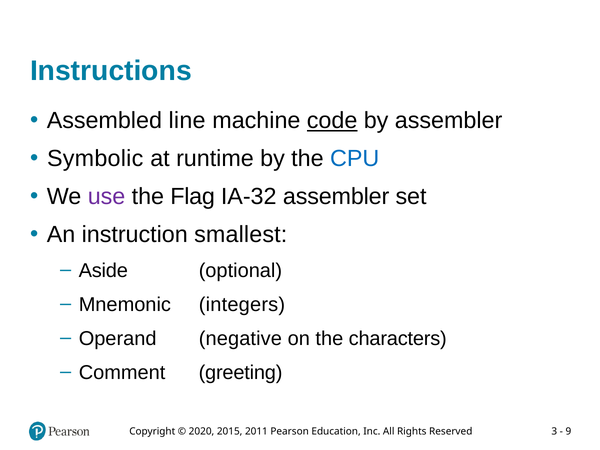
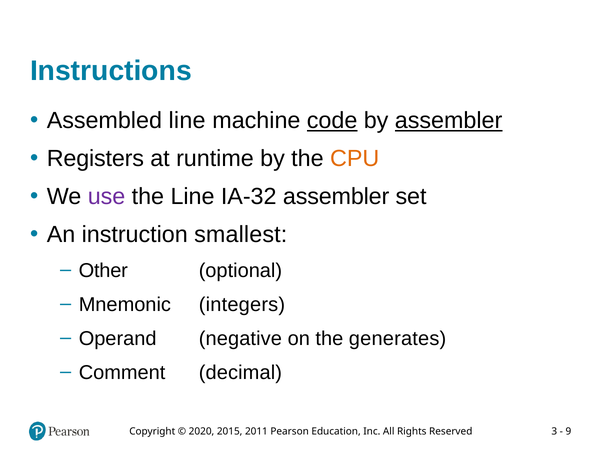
assembler underline: none -> present (449, 121)
Symbolic: Symbolic -> Registers (95, 159)
CPU colour: blue -> orange (355, 159)
the Flag: Flag -> Line (193, 197)
Aside: Aside -> Other (103, 270)
characters: characters -> generates (398, 338)
greeting: greeting -> decimal (240, 372)
